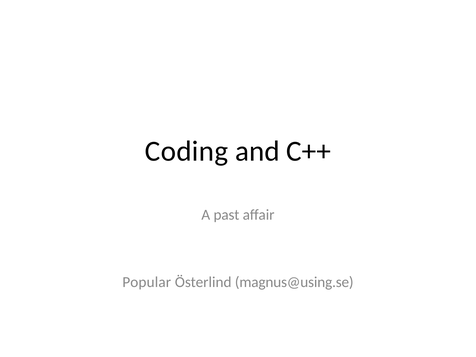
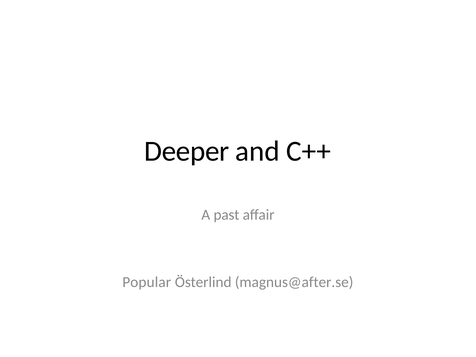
Coding: Coding -> Deeper (187, 151)
magnus@using.se: magnus@using.se -> magnus@after.se (294, 282)
